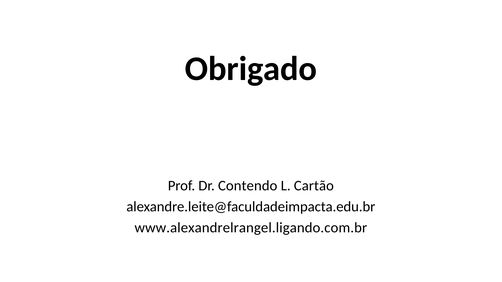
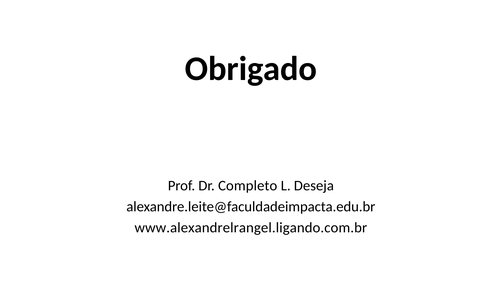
Contendo: Contendo -> Completo (248, 186)
Cartão: Cartão -> Deseja (314, 186)
